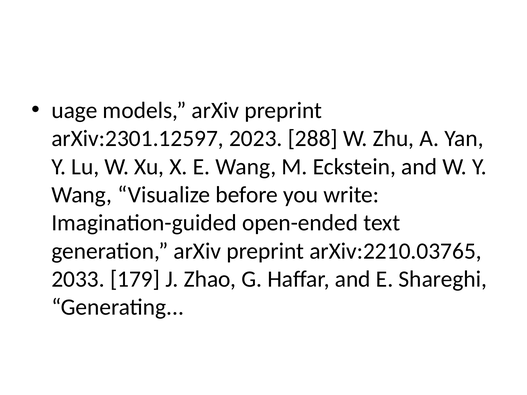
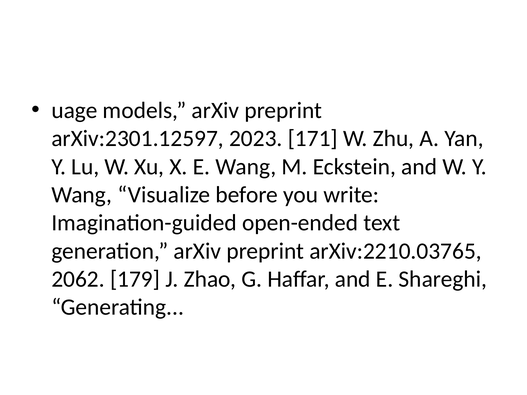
288: 288 -> 171 (313, 139)
2033: 2033 -> 2062 (78, 279)
